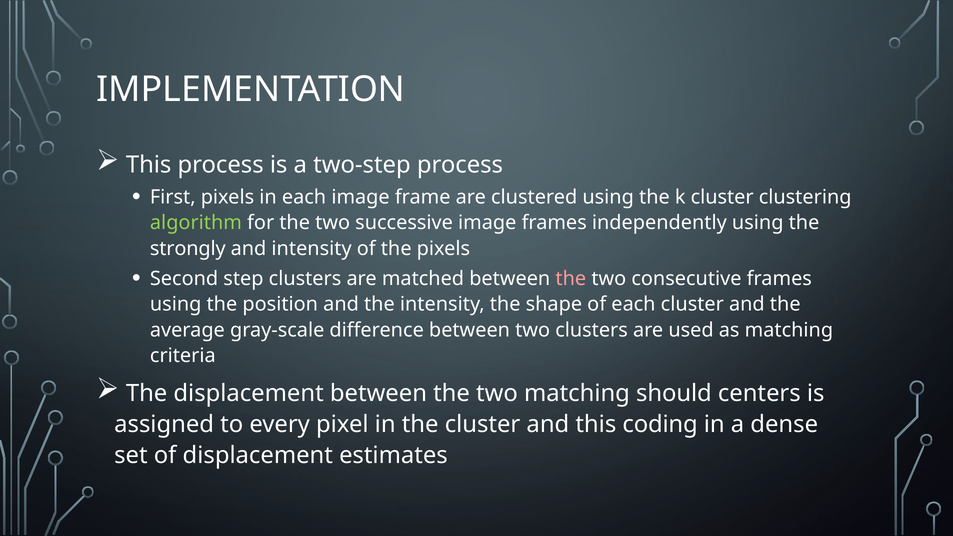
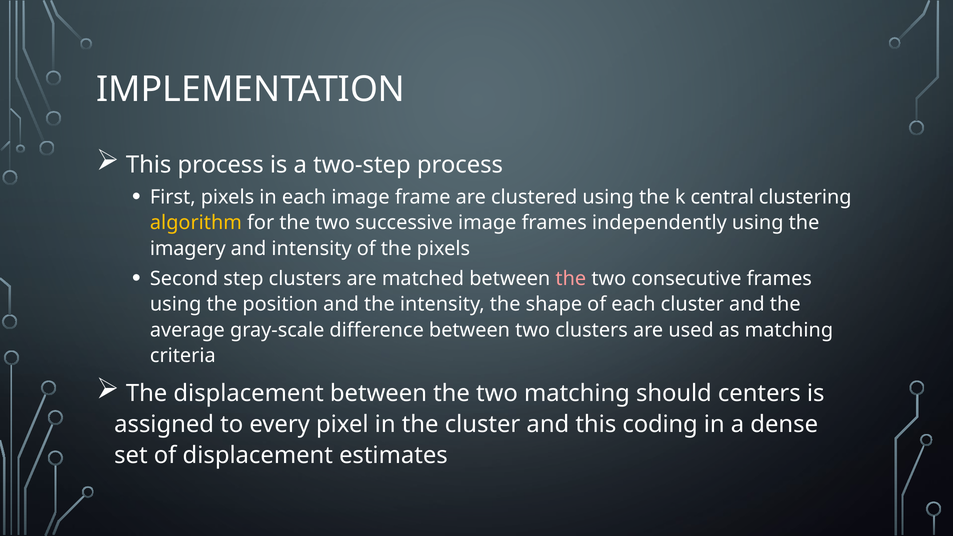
k cluster: cluster -> central (722, 197)
algorithm colour: light green -> yellow (196, 223)
strongly: strongly -> imagery (188, 249)
